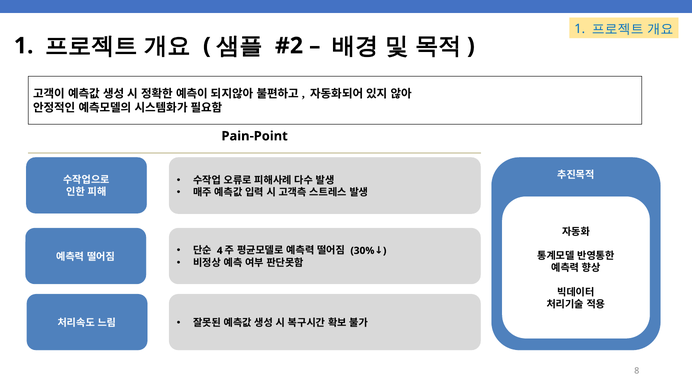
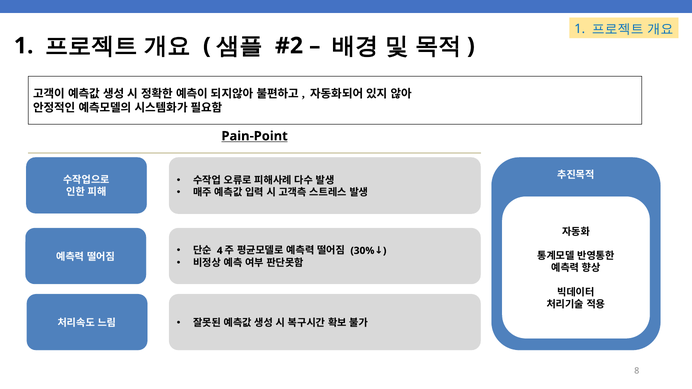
Pain-Point underline: none -> present (255, 136)
